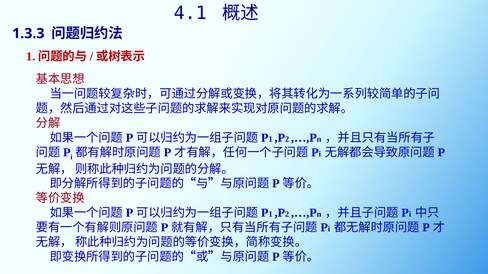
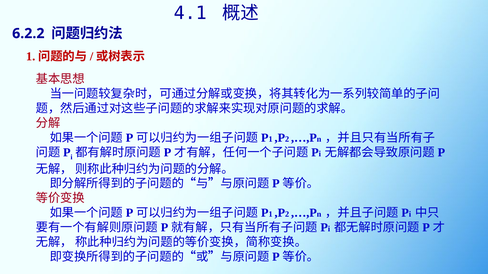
1.3.3: 1.3.3 -> 6.2.2 (28, 34)
